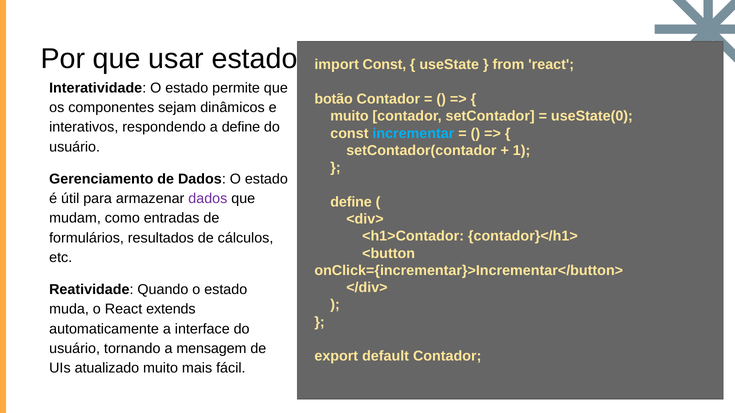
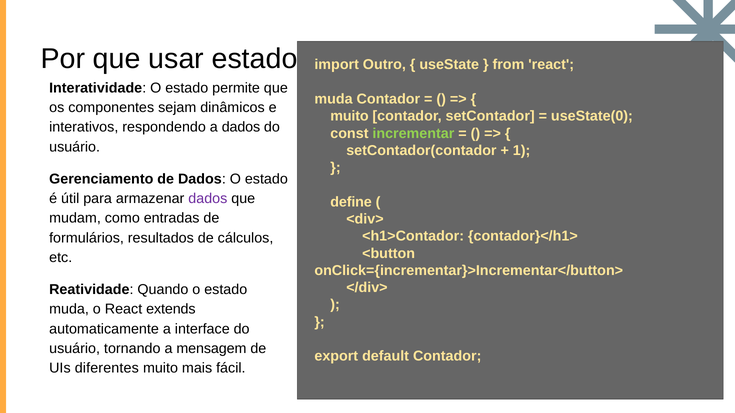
import Const: Const -> Outro (384, 65)
botão: botão -> muda (334, 99)
a define: define -> dados (241, 127)
incrementar colour: light blue -> light green (413, 133)
atualizado: atualizado -> diferentes (107, 369)
